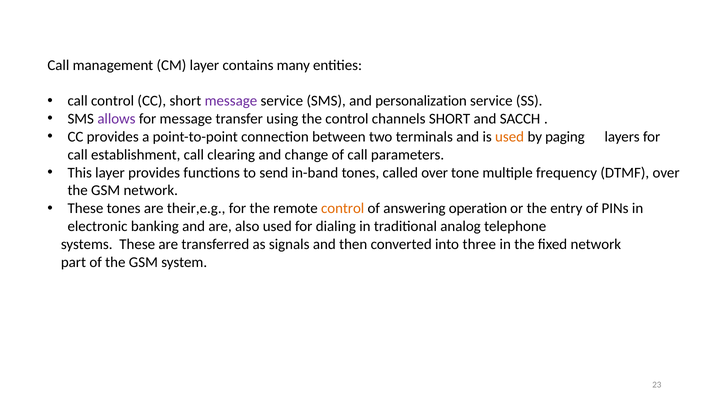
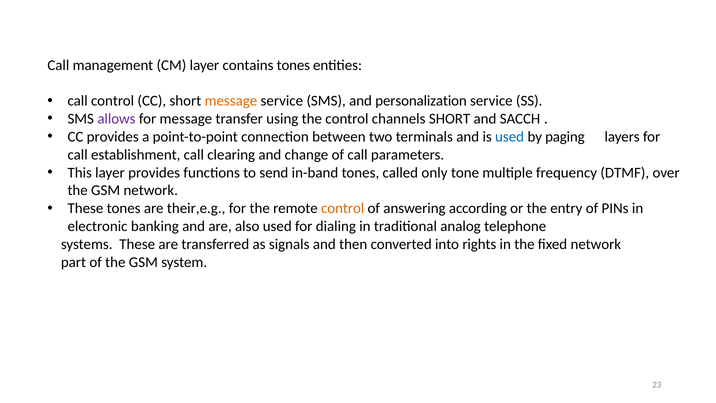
contains many: many -> tones (293, 65)
message colour: purple -> orange (231, 101)
used colour: orange -> blue (510, 137)
called over: over -> only (435, 173)
operation: operation -> according (478, 208)
three: three -> rights (479, 244)
